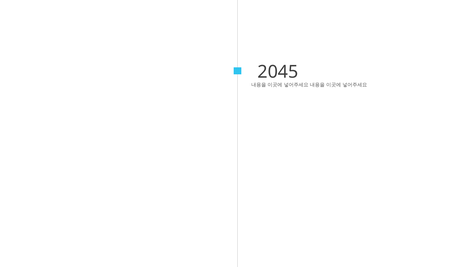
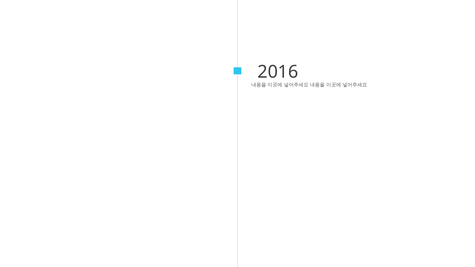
2045: 2045 -> 2016 (278, 72)
